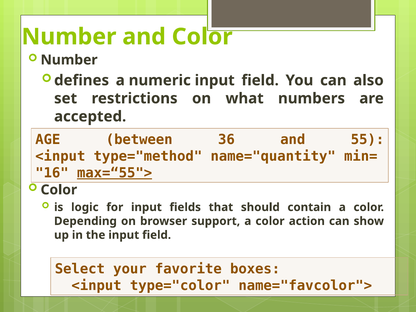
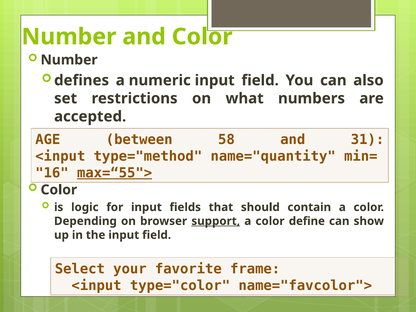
36: 36 -> 58 (226, 140)
55: 55 -> 31 (368, 140)
support underline: none -> present (216, 221)
action: action -> define (307, 221)
boxes: boxes -> frame (255, 269)
